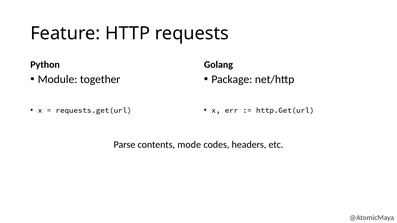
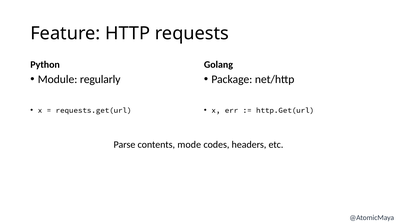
together: together -> regularly (100, 79)
